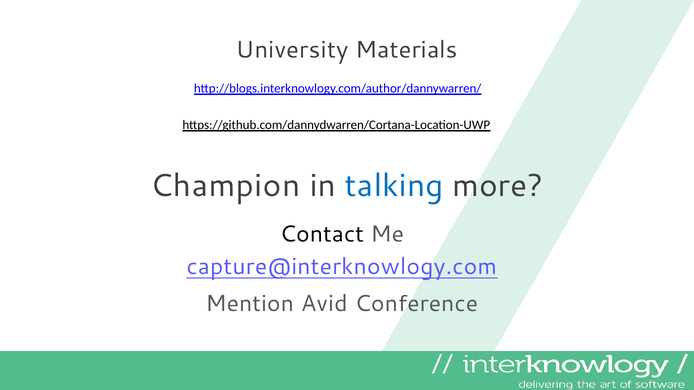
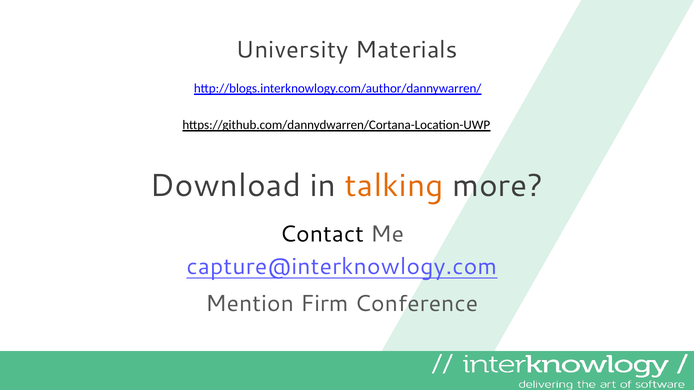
Champion: Champion -> Download (225, 186)
talking colour: blue -> orange (394, 186)
Avid: Avid -> Firm (324, 304)
